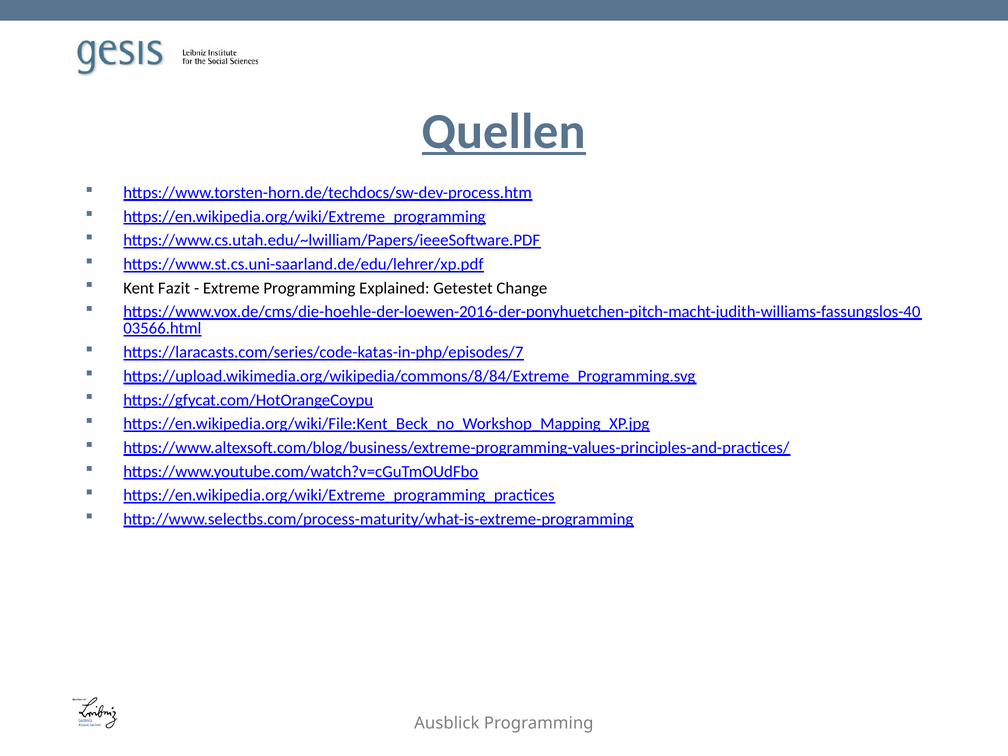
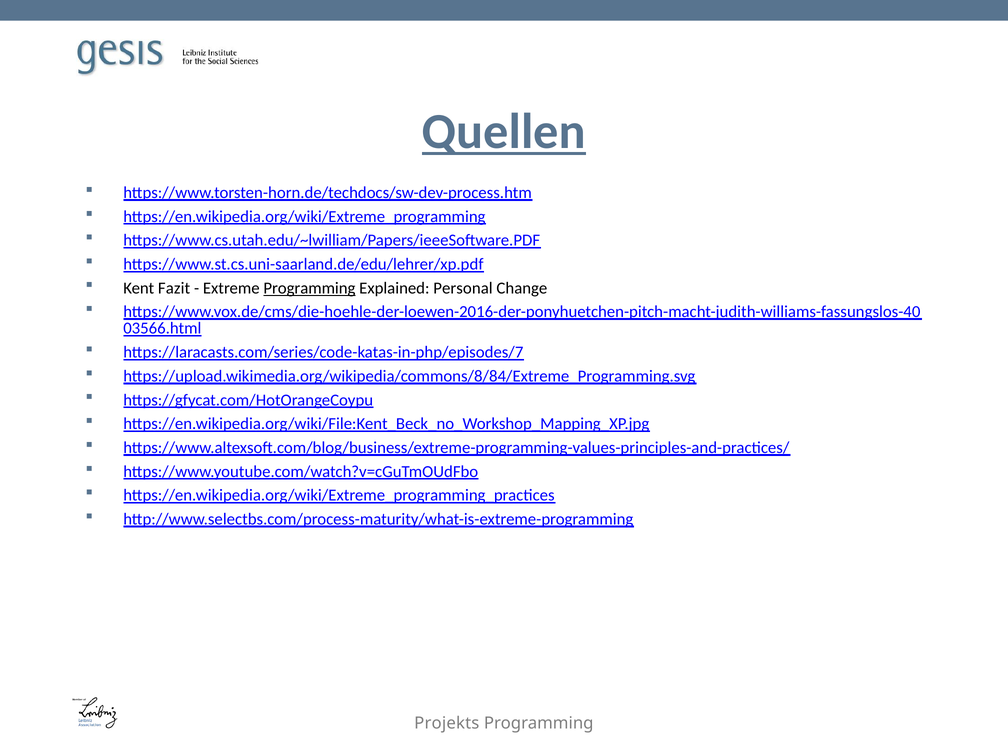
Programming underline: none -> present (309, 288)
Getestet: Getestet -> Personal (463, 288)
Ausblick: Ausblick -> Projekts (447, 723)
